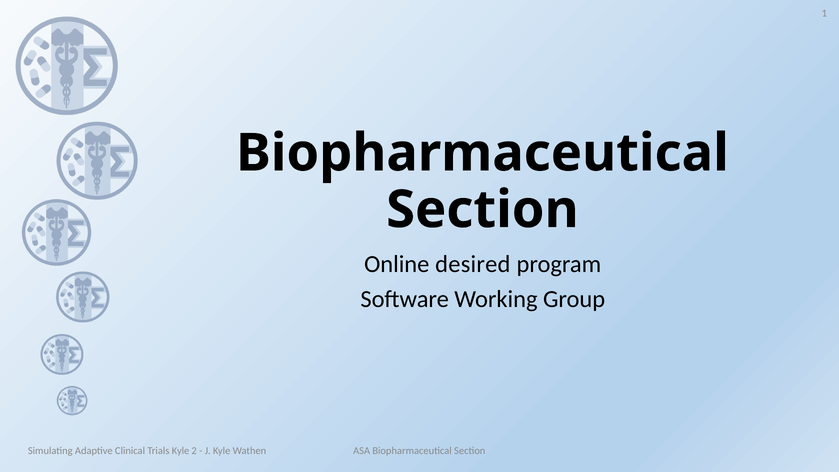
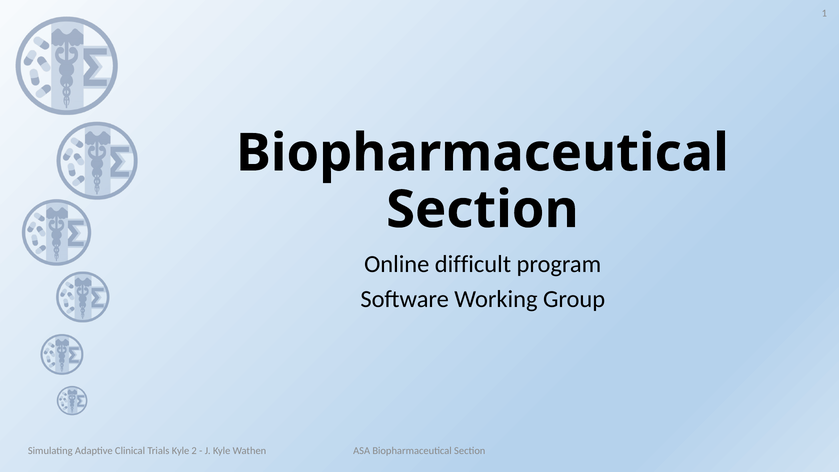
desired: desired -> difficult (473, 264)
